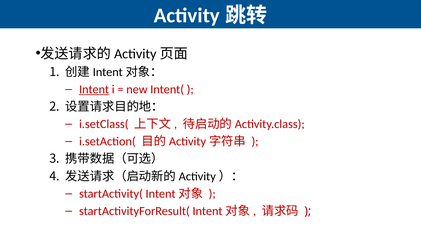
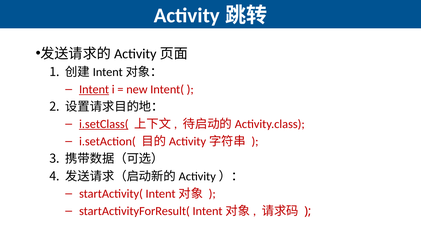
i.setClass( underline: none -> present (104, 124)
